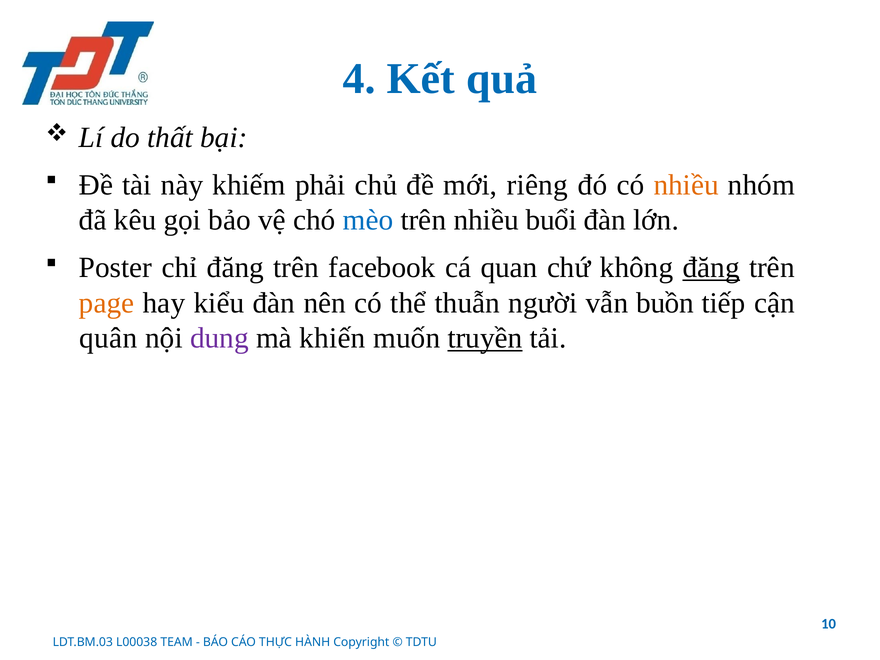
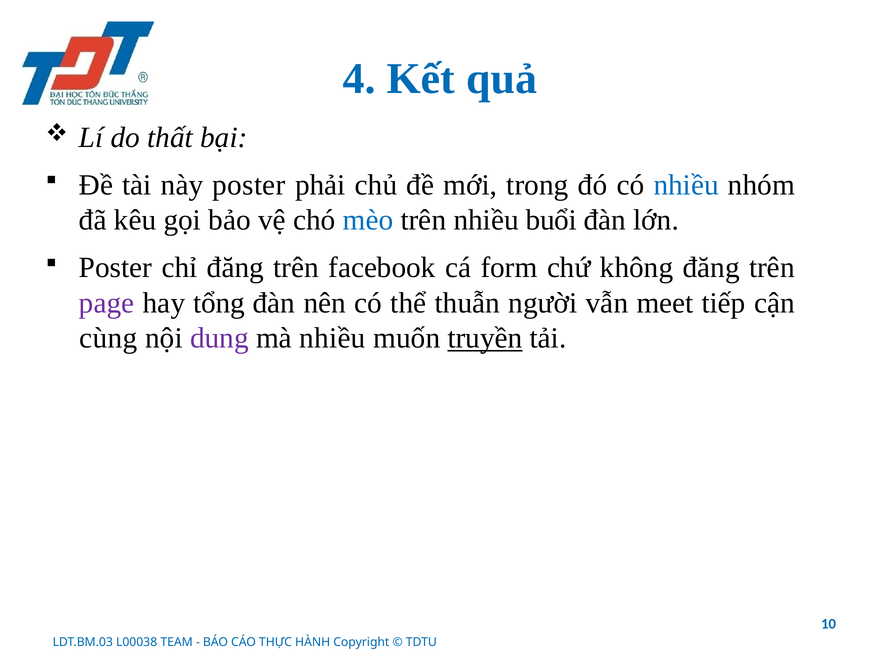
này khiếm: khiếm -> poster (249, 185)
riêng: riêng -> trong (538, 185)
nhiều colour: orange -> blue (686, 185)
quan: quan -> form (509, 268)
đăng underline: present -> none (711, 268)
page colour: orange -> purple (107, 303)
kiểu: kiểu -> tổng (219, 303)
buồn: buồn -> meet (665, 303)
quân: quân -> cùng (108, 338)
mà khiến: khiến -> nhiều (333, 338)
